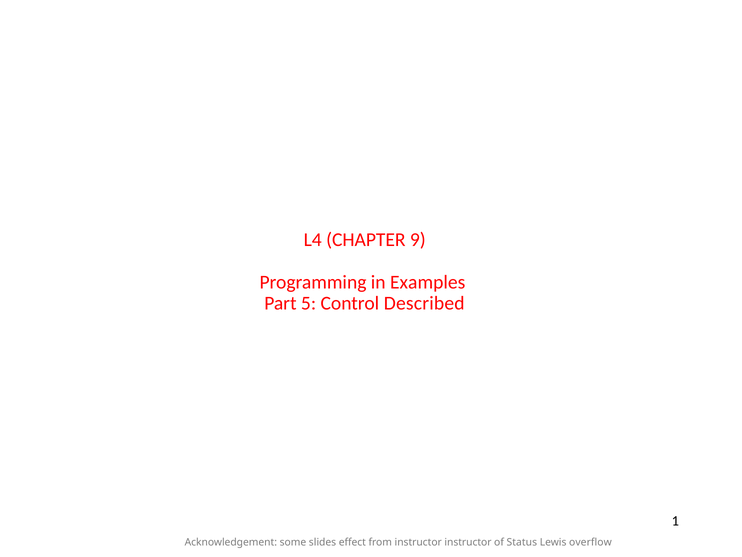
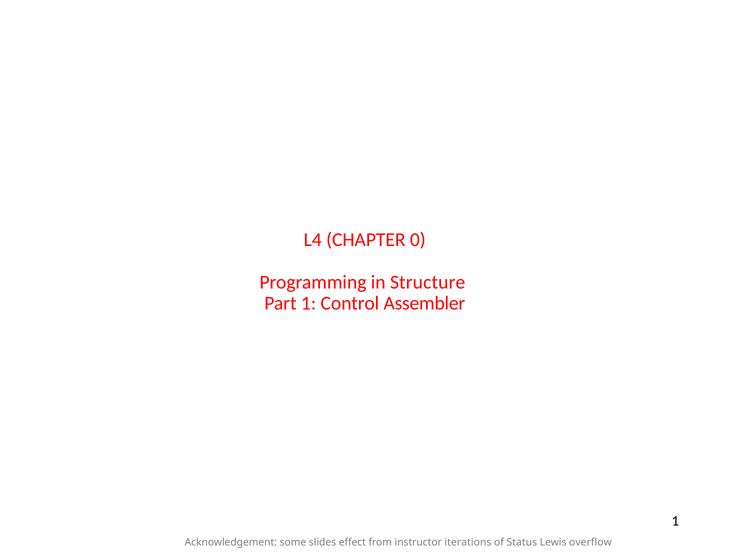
9: 9 -> 0 (418, 240)
Examples: Examples -> Structure (428, 282)
Part 5: 5 -> 1 (309, 303)
Described: Described -> Assembler (424, 303)
instructor instructor: instructor -> iterations (468, 542)
